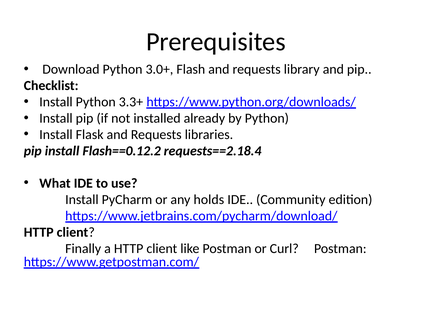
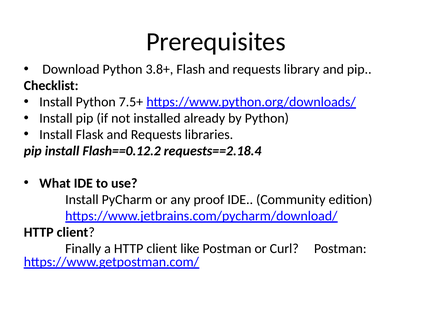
3.0+: 3.0+ -> 3.8+ (159, 69)
3.3+: 3.3+ -> 7.5+ (131, 102)
holds: holds -> proof (209, 200)
